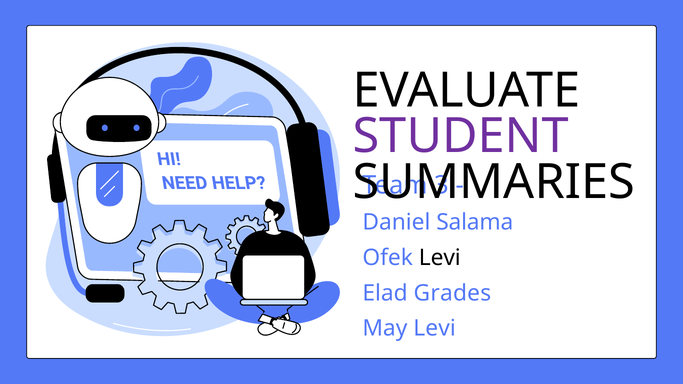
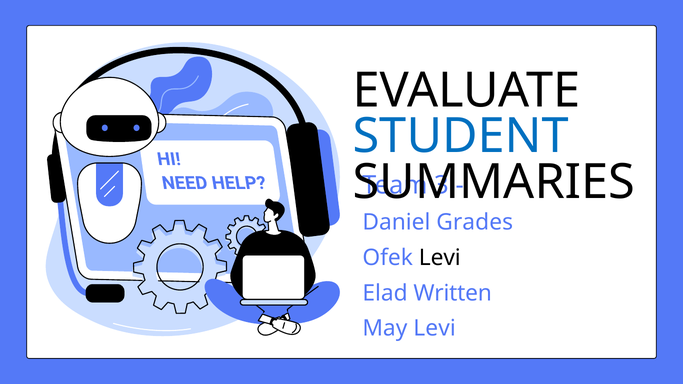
STUDENT colour: purple -> blue (461, 136)
Salama: Salama -> Grades (475, 222)
Grades: Grades -> Written (453, 293)
